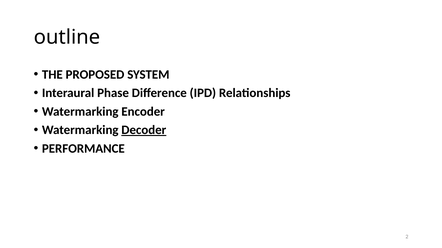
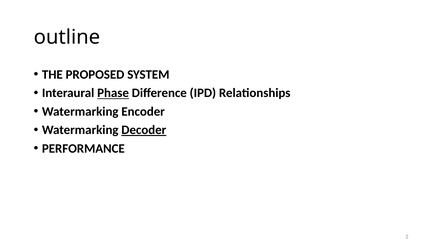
Phase underline: none -> present (113, 93)
